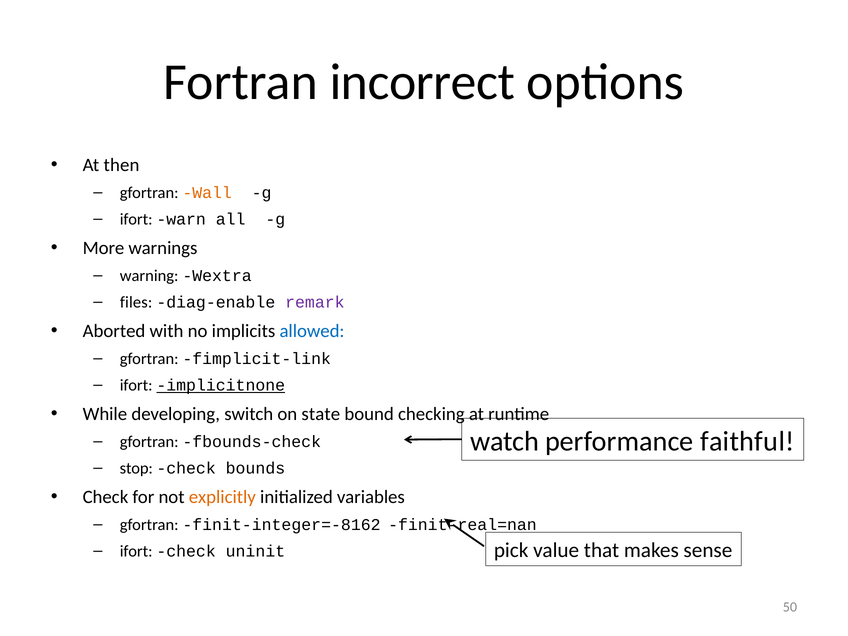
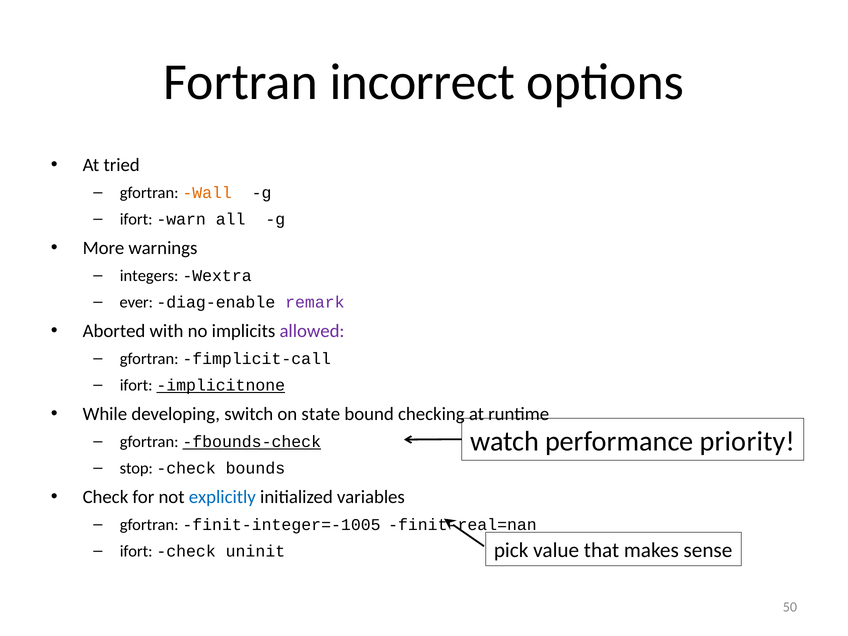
then: then -> tried (122, 165)
warning: warning -> integers (149, 276)
files: files -> ever (136, 302)
allowed colour: blue -> purple (312, 331)
fimplicit-link: fimplicit-link -> fimplicit-call (257, 359)
faithful: faithful -> priority (747, 441)
fbounds-check underline: none -> present (252, 442)
explicitly colour: orange -> blue (222, 497)
finit-integer=-8162: finit-integer=-8162 -> finit-integer=-1005 (281, 525)
